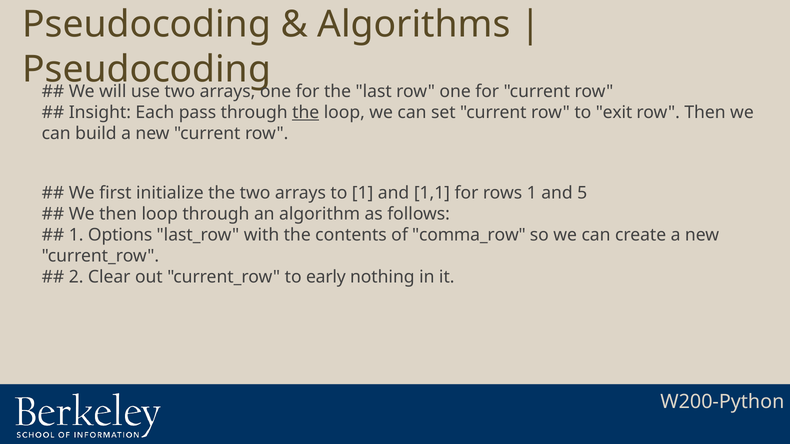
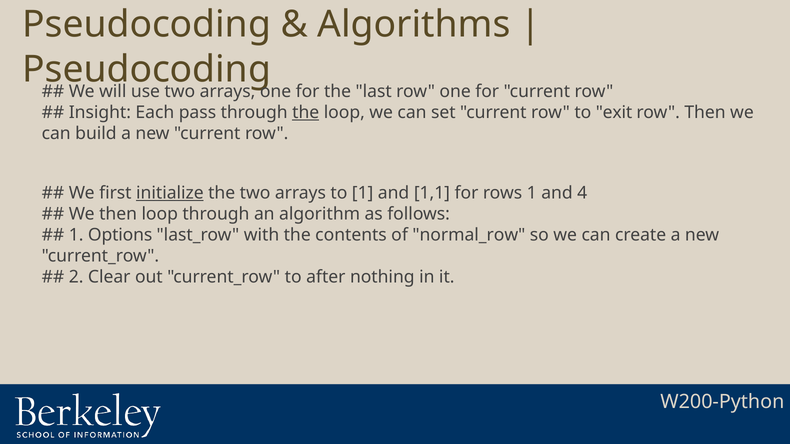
initialize underline: none -> present (170, 193)
5: 5 -> 4 (582, 193)
comma_row: comma_row -> normal_row (469, 235)
early: early -> after (326, 277)
